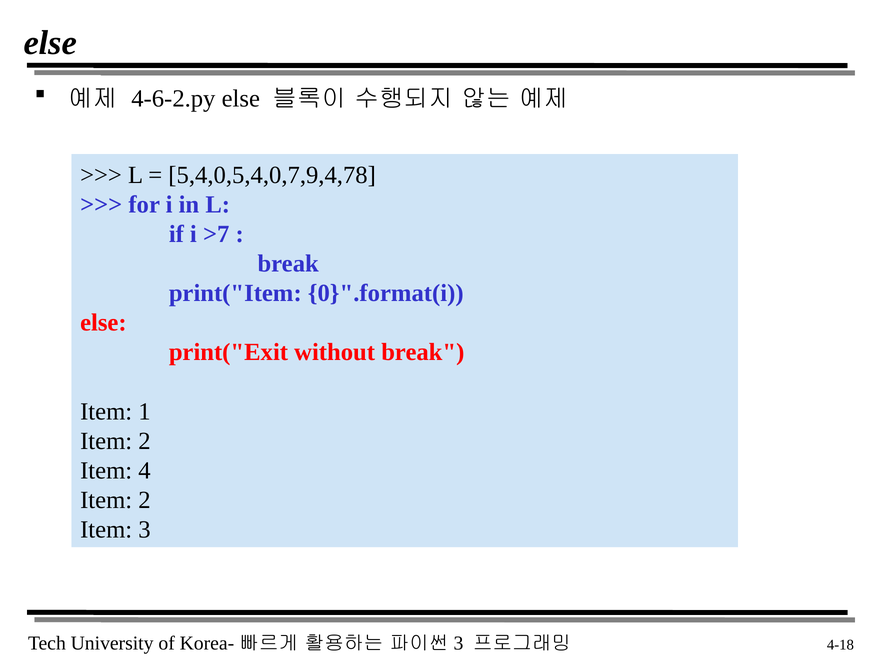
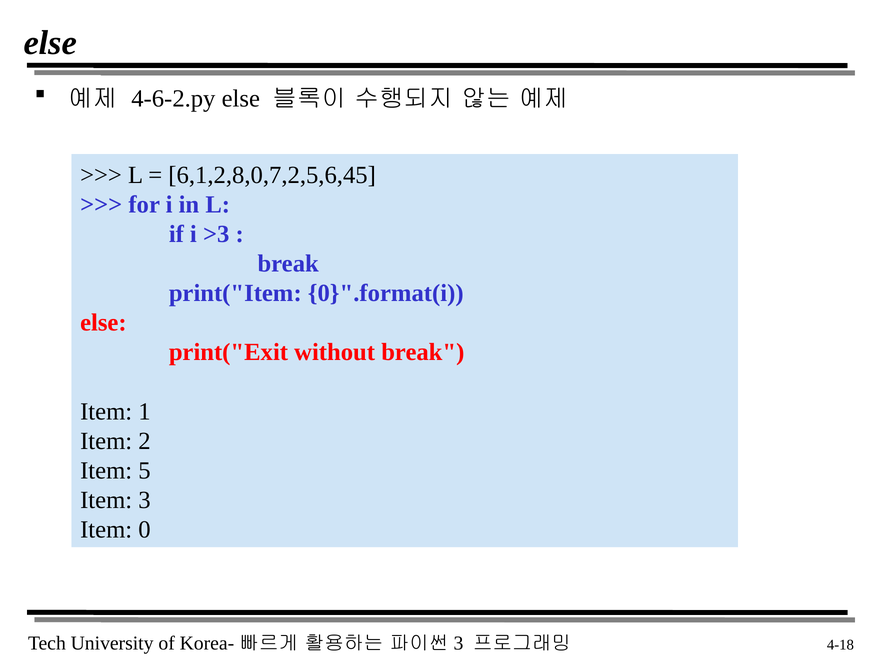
5,4,0,5,4,0,7,9,4,78: 5,4,0,5,4,0,7,9,4,78 -> 6,1,2,8,0,7,2,5,6,45 (272, 175)
>7: >7 -> >3 (216, 234)
4: 4 -> 5 (145, 471)
2: 2 -> 3 (145, 500)
3: 3 -> 0 (145, 530)
